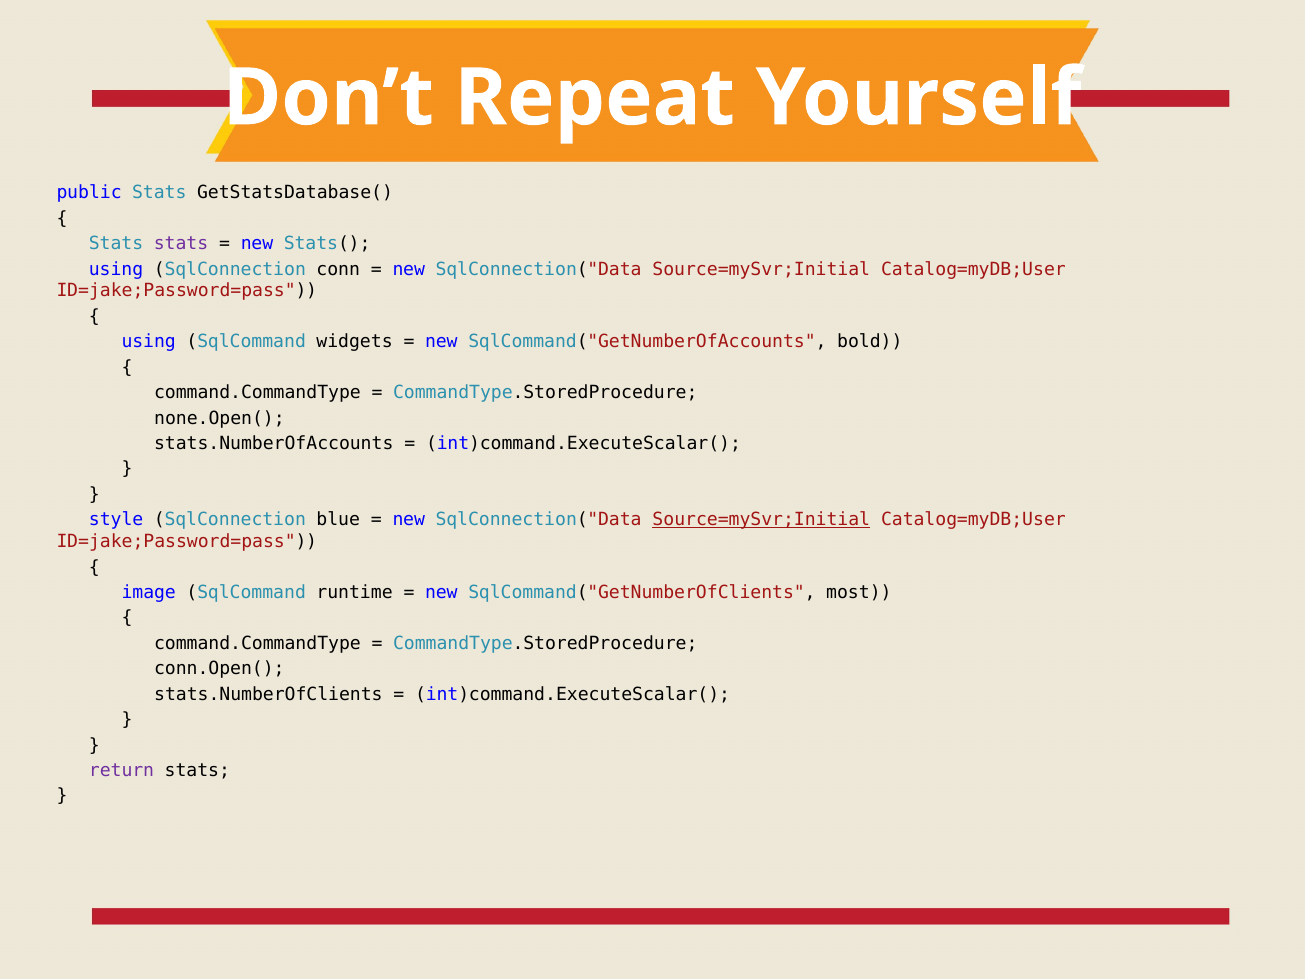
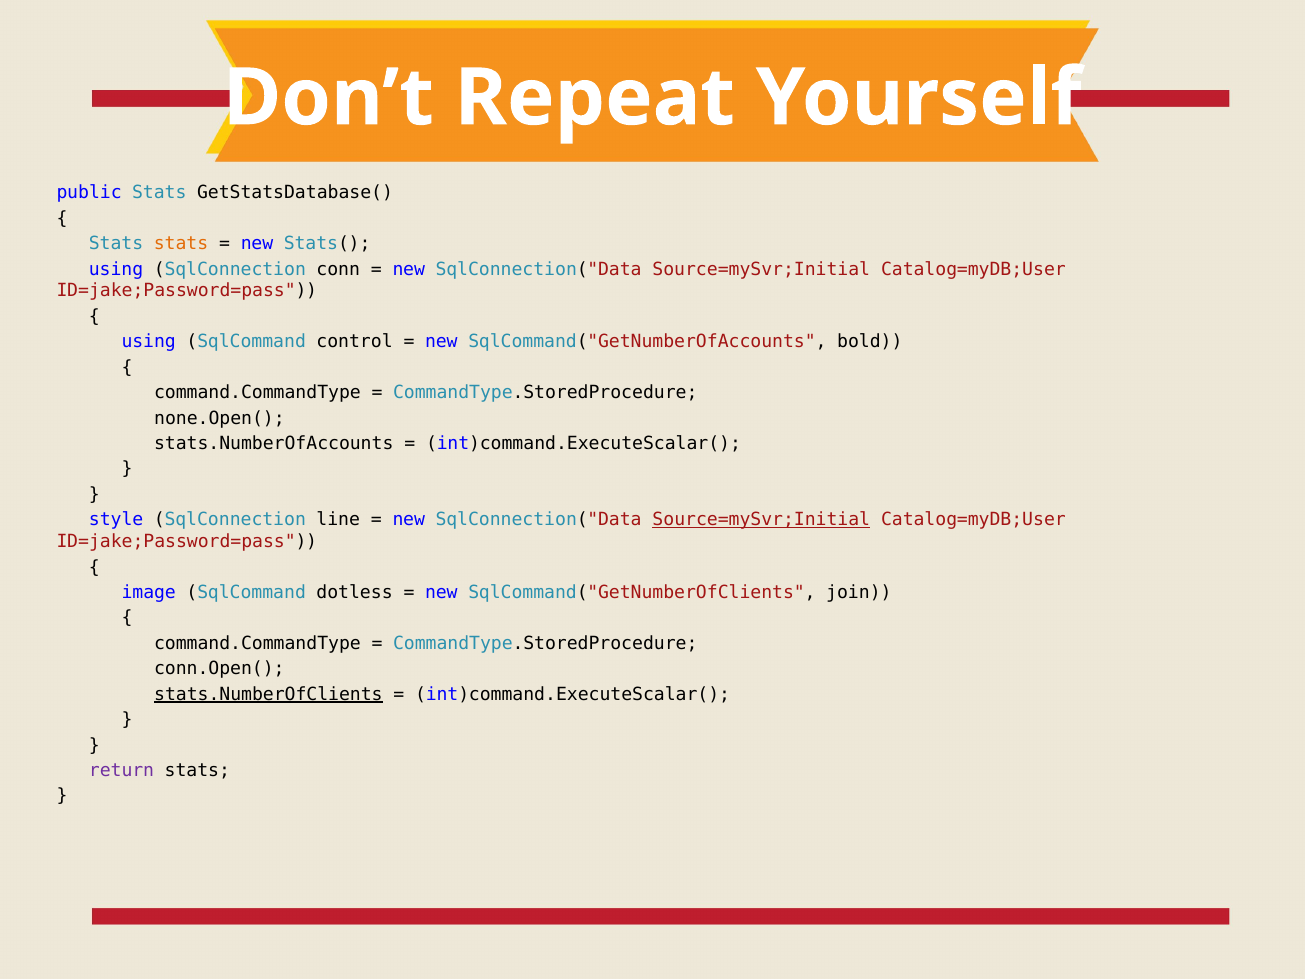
stats colour: purple -> orange (181, 244)
widgets: widgets -> control (355, 342)
blue: blue -> line (338, 520)
runtime: runtime -> dotless (355, 592)
most: most -> join (859, 592)
stats.NumberOfClients underline: none -> present (268, 694)
